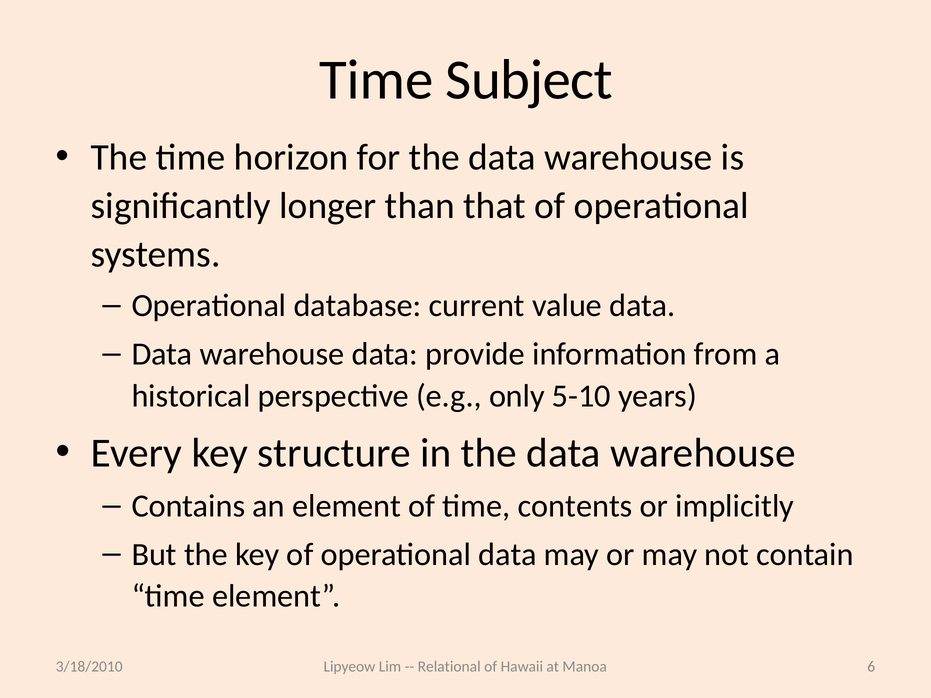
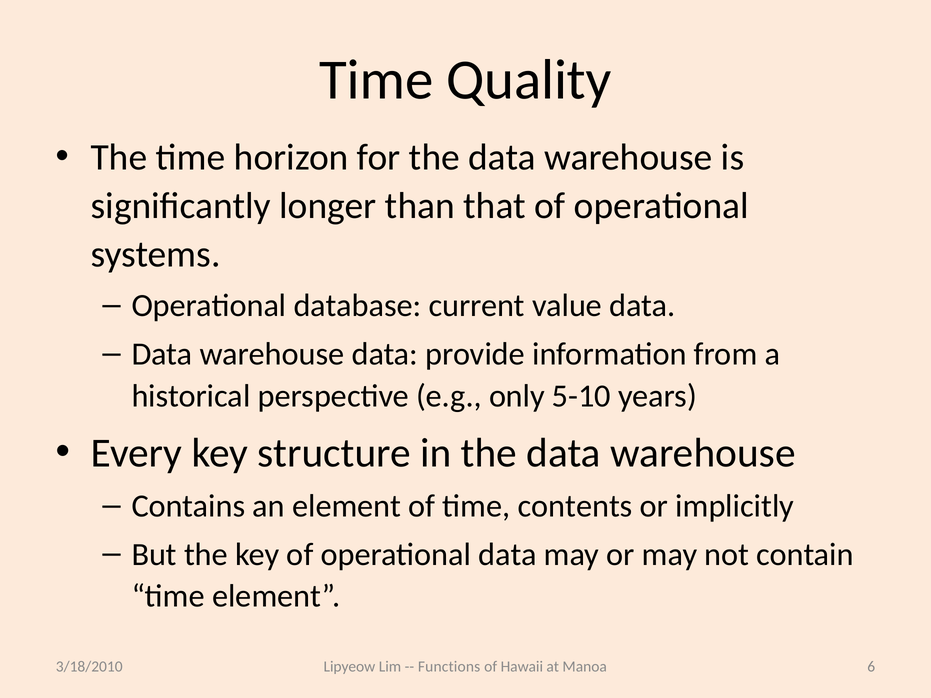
Subject: Subject -> Quality (529, 80)
Relational: Relational -> Functions (449, 667)
